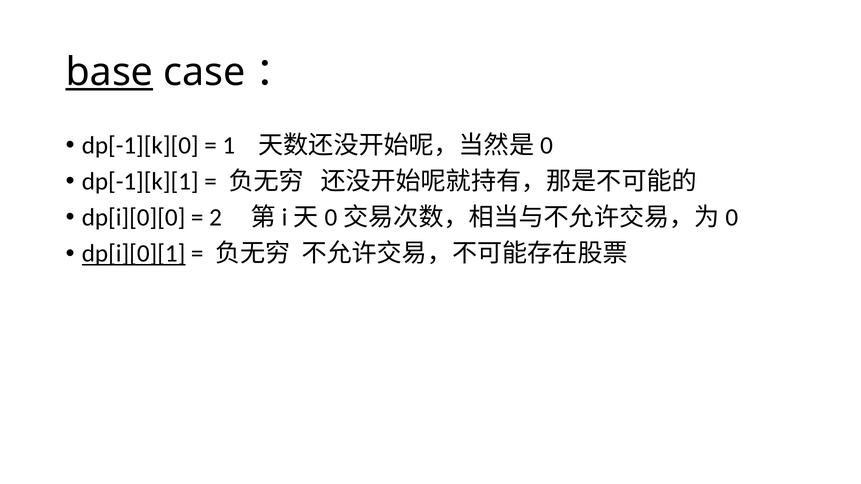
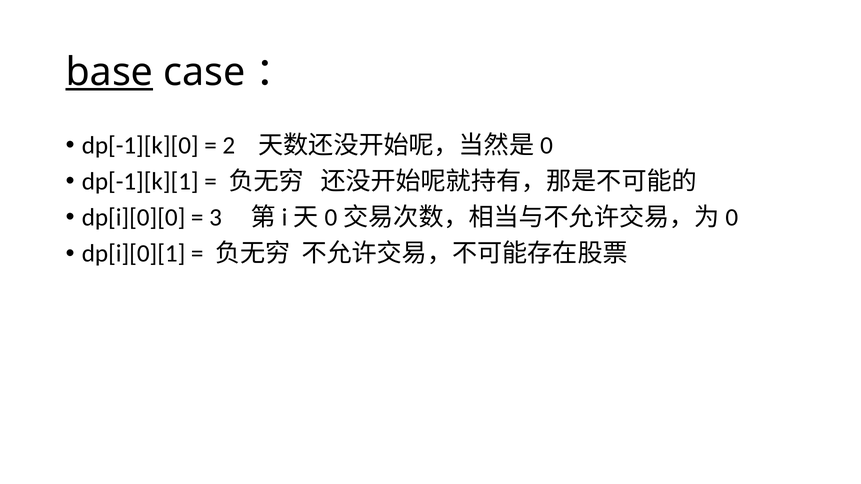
1: 1 -> 2 (229, 146)
2: 2 -> 3 (215, 218)
dp[i][0][1 underline: present -> none (134, 254)
